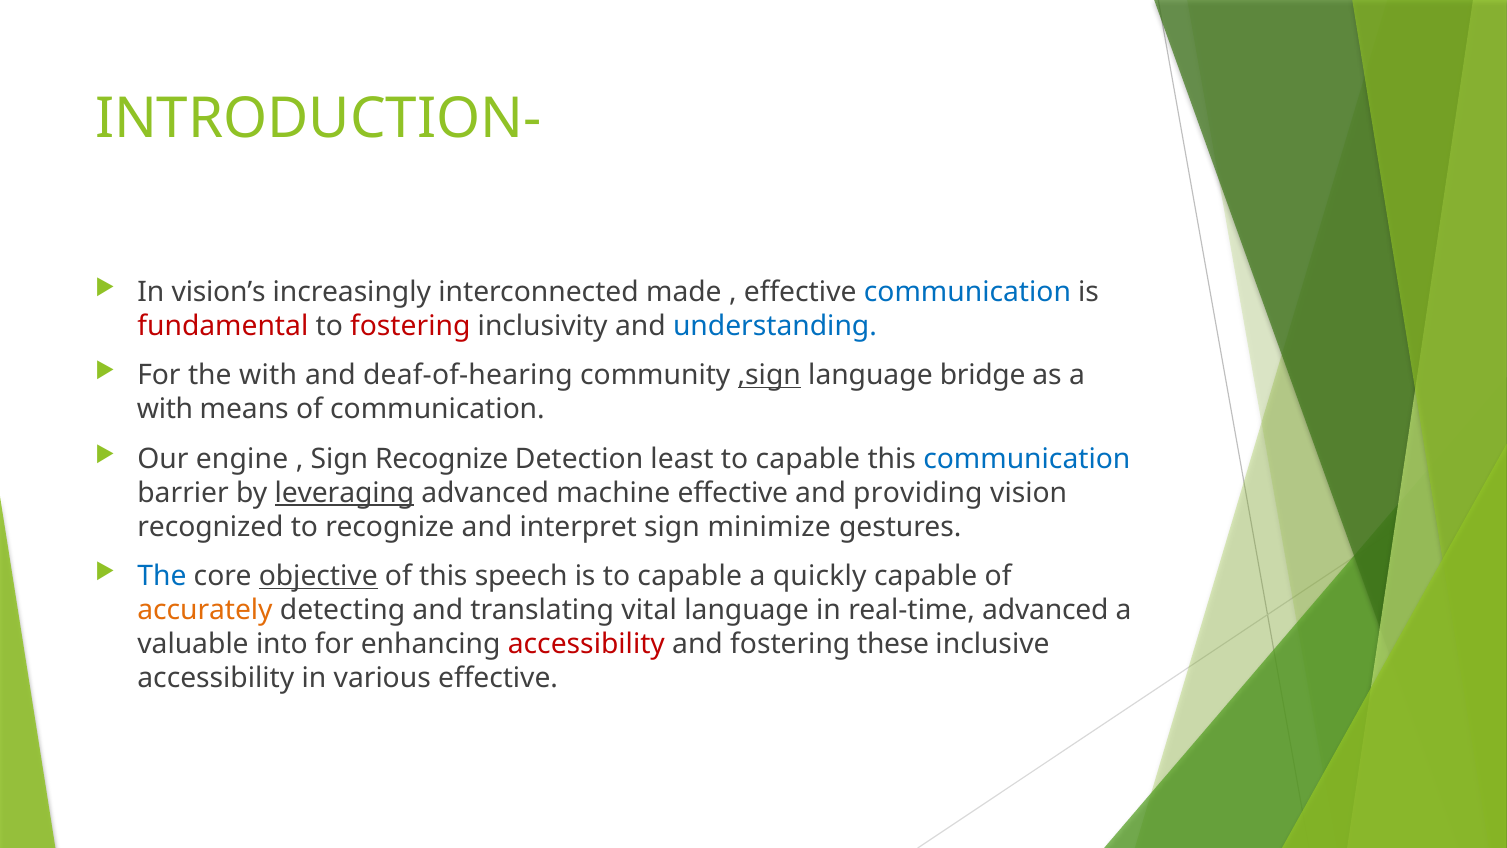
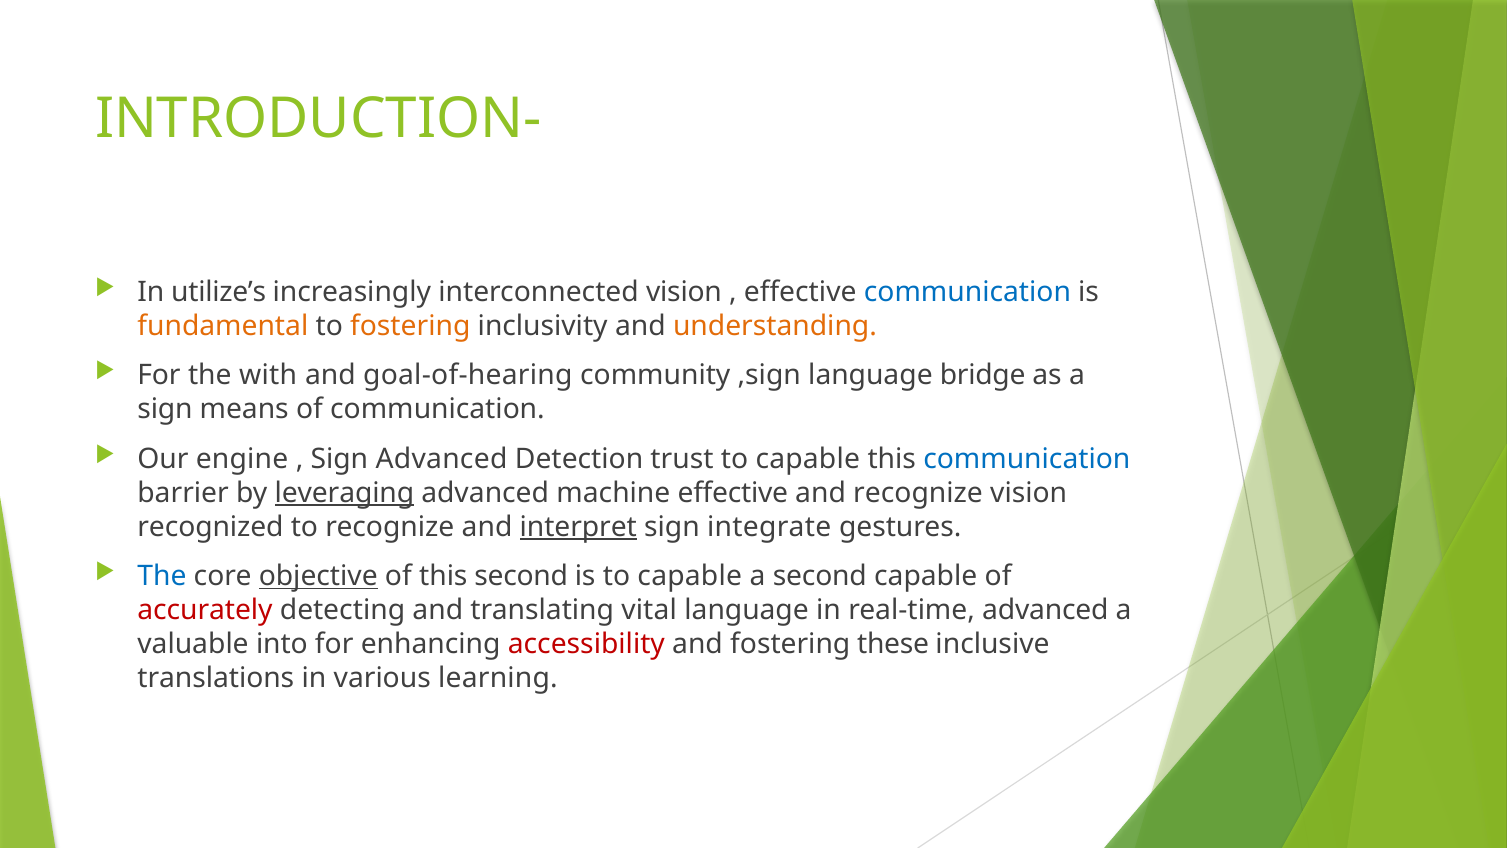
vision’s: vision’s -> utilize’s (219, 292)
interconnected made: made -> vision (684, 292)
fundamental colour: red -> orange (223, 326)
fostering colour: red -> orange (410, 326)
understanding colour: blue -> orange (775, 326)
deaf-of-hearing: deaf-of-hearing -> goal-of-hearing (468, 375)
,sign underline: present -> none (769, 375)
with: with -> sign (165, 409)
Sign Recognize: Recognize -> Advanced (441, 459)
least: least -> trust (682, 459)
and providing: providing -> recognize (918, 493)
interpret underline: none -> present (578, 527)
minimize: minimize -> integrate (769, 527)
this speech: speech -> second (521, 576)
a quickly: quickly -> second (820, 576)
accurately colour: orange -> red (205, 610)
accessibility: accessibility -> translations (216, 678)
various effective: effective -> learning (498, 678)
